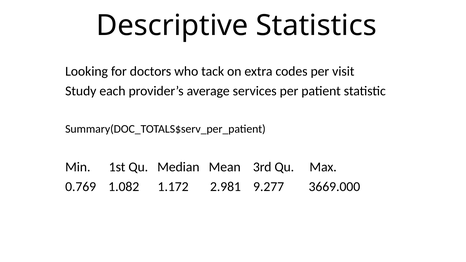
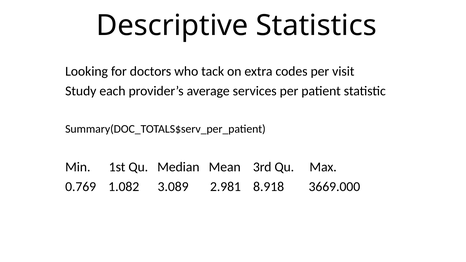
1.172: 1.172 -> 3.089 (173, 187)
9.277: 9.277 -> 8.918 (269, 187)
